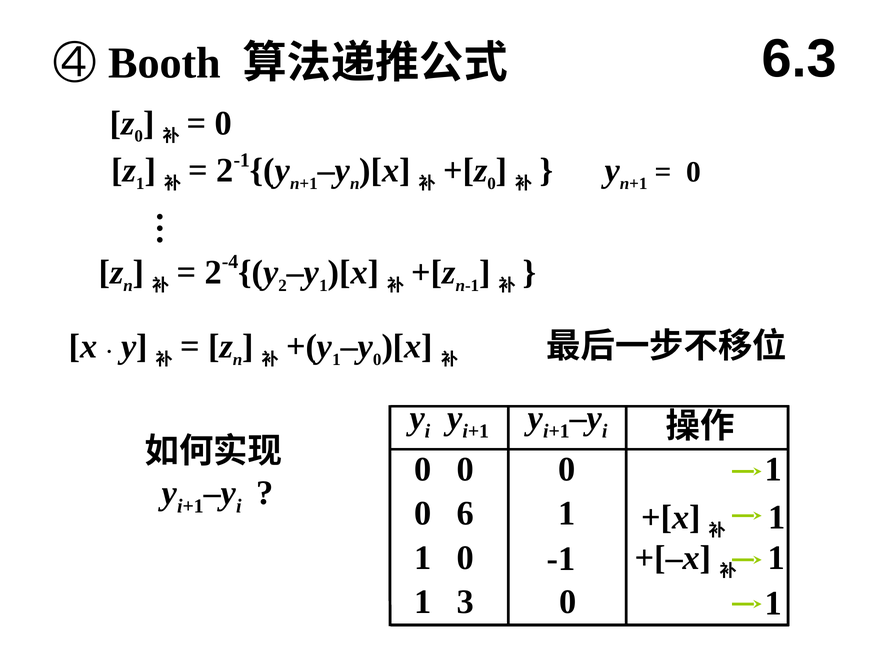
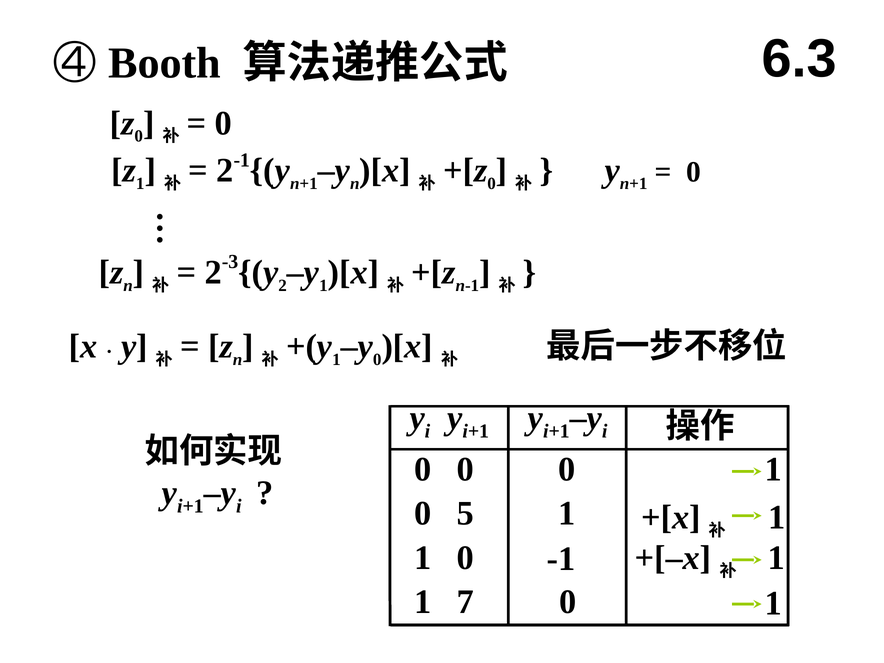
-4: -4 -> -3 (230, 262)
6: 6 -> 5 (466, 514)
3: 3 -> 7 (466, 602)
